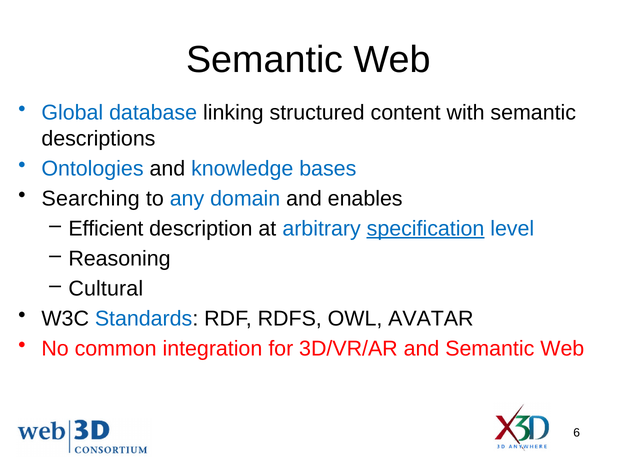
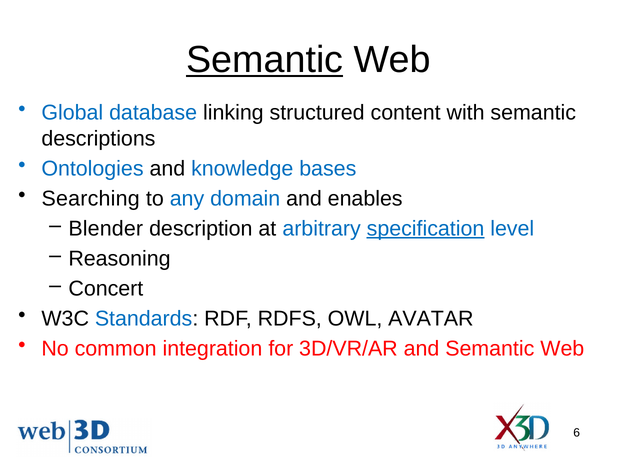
Semantic underline: none -> present (265, 60)
Efficient: Efficient -> Blender (106, 228)
Cultural: Cultural -> Concert (106, 288)
